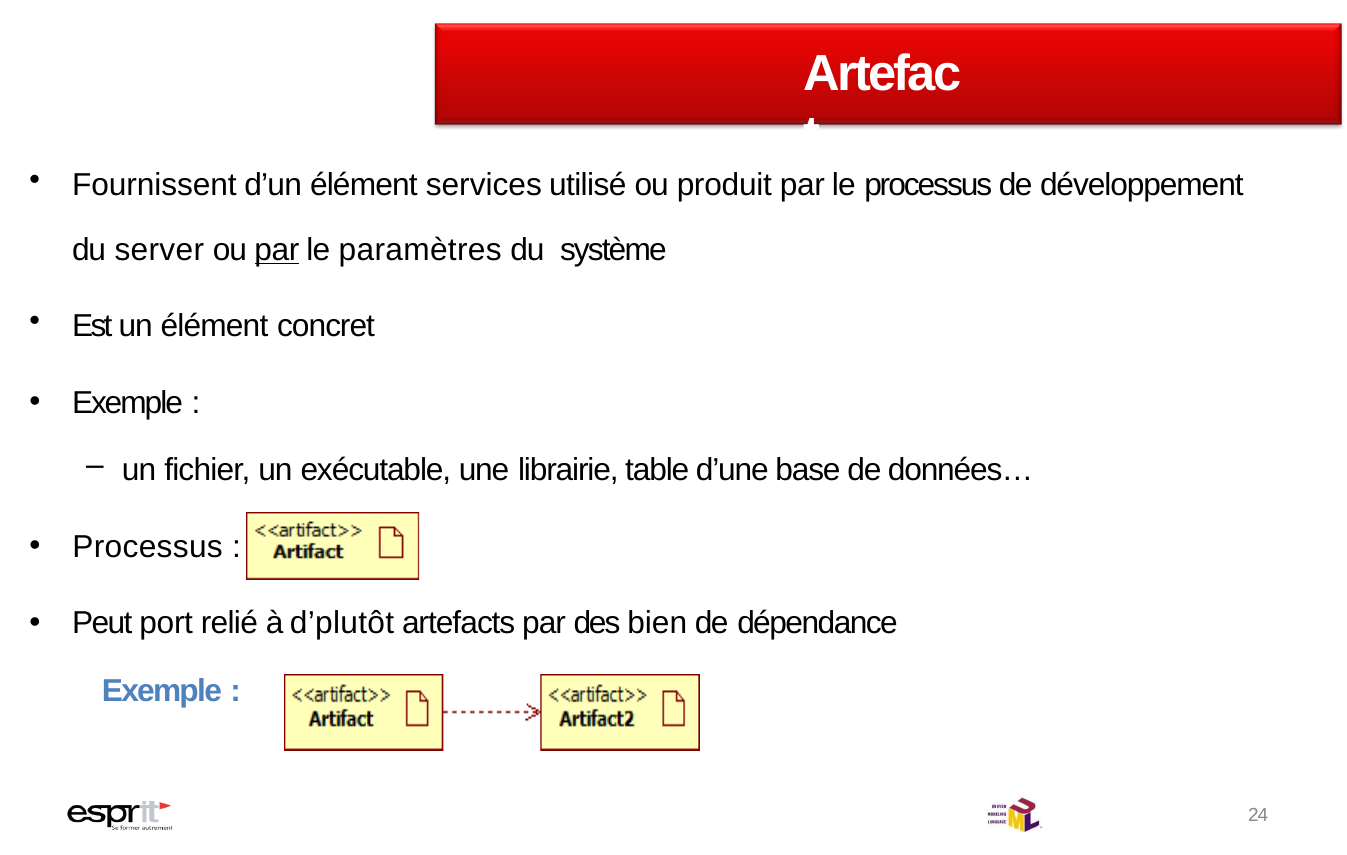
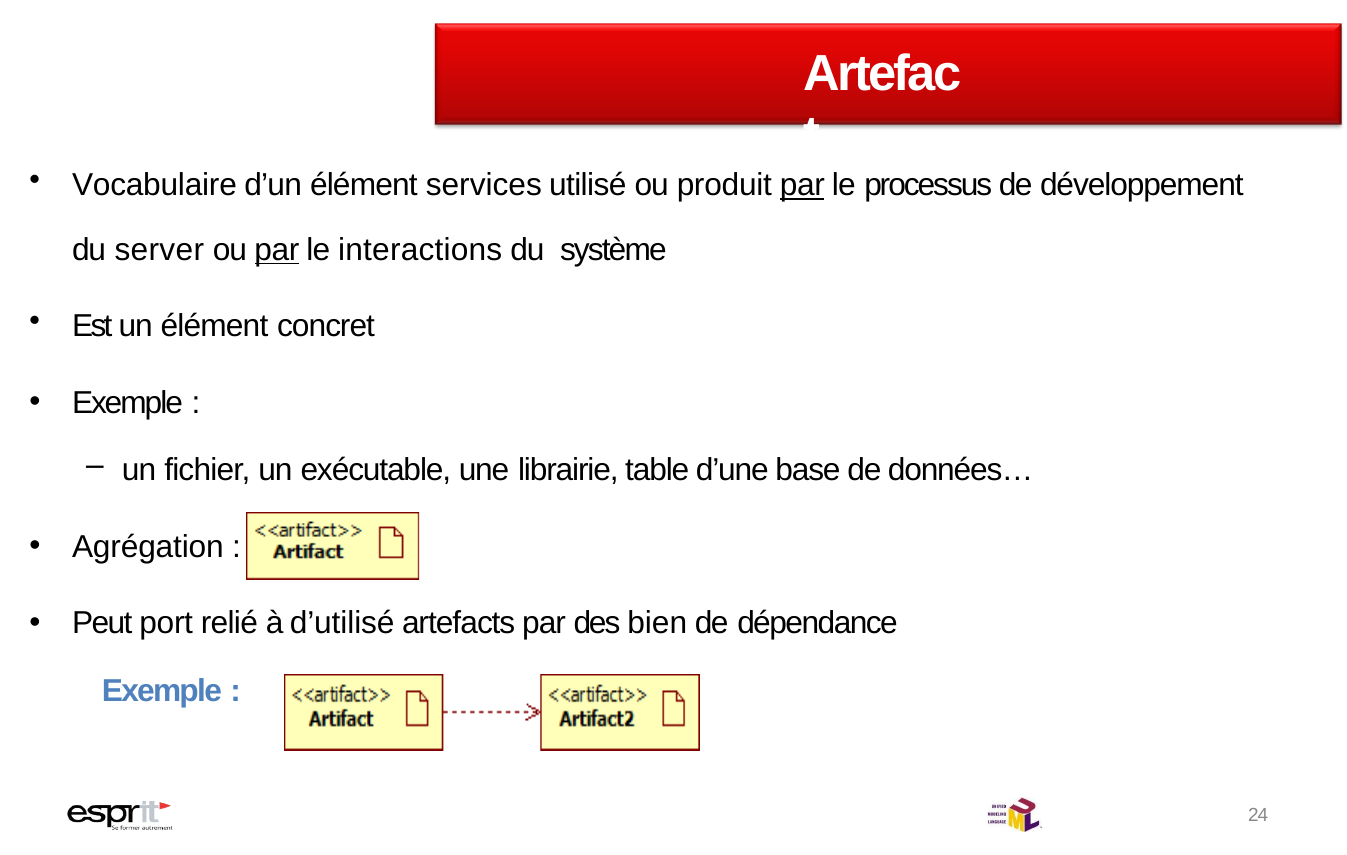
Fournissent: Fournissent -> Vocabulaire (154, 185)
par underline: none -> present (802, 185)
paramètres: paramètres -> interactions (420, 250)
Processus: Processus -> Agrégation (148, 547)
d’plutôt: d’plutôt -> d’utilisé (342, 623)
